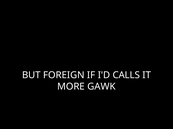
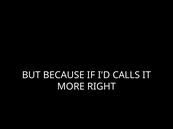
FOREIGN: FOREIGN -> BECAUSE (64, 75)
GAWK: GAWK -> RIGHT (102, 87)
